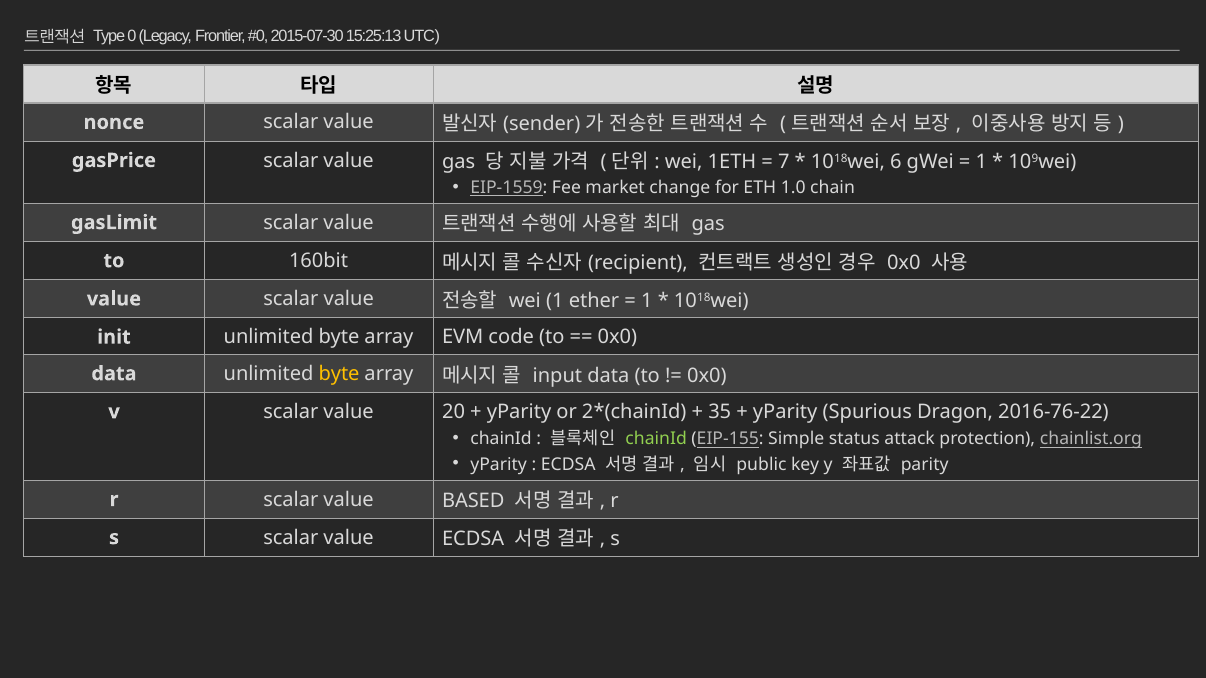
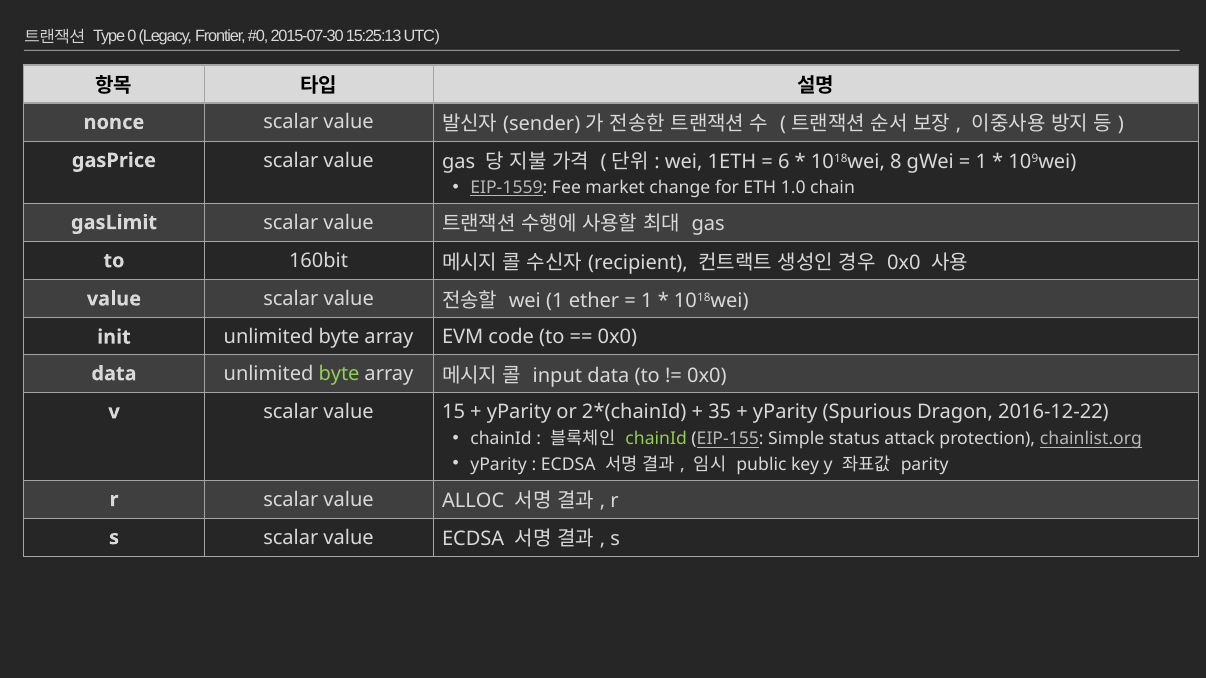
7: 7 -> 6 (784, 162)
6: 6 -> 8 (896, 162)
byte colour: yellow -> light green (339, 374)
20: 20 -> 15 (454, 412)
2016-76-22: 2016-76-22 -> 2016-12-22 (1053, 412)
BASED: BASED -> ALLOC (473, 501)
